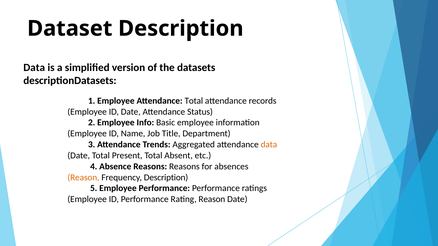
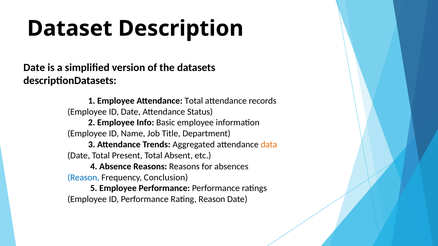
Data: Data -> Date (34, 68)
Reason colour: orange -> blue (83, 178)
Frequency Description: Description -> Conclusion (166, 178)
